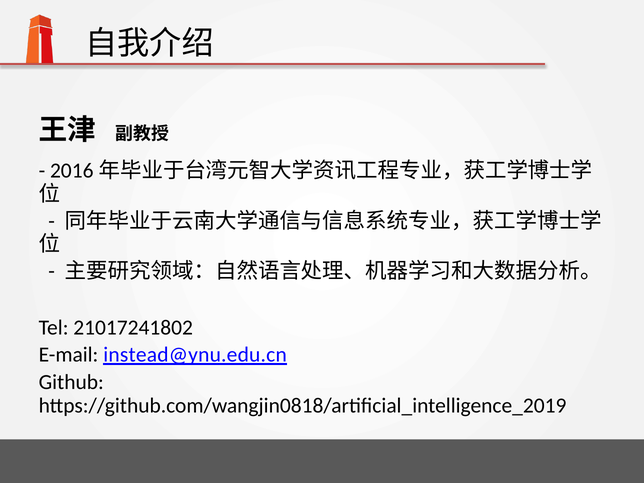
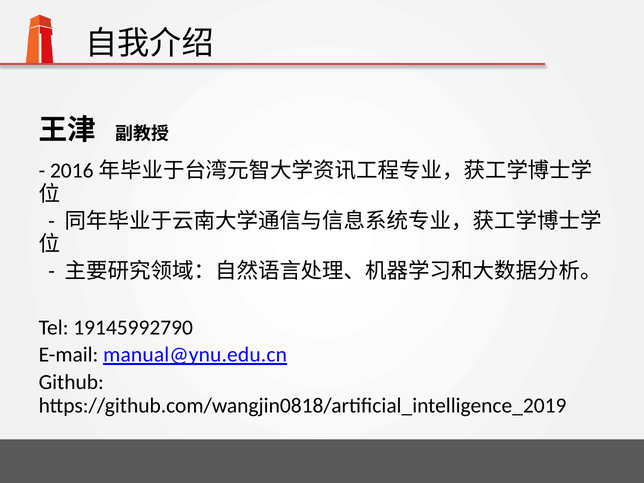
21017241802: 21017241802 -> 19145992790 (133, 328)
instead@ynu.edu.cn: instead@ynu.edu.cn -> manual@ynu.edu.cn (195, 355)
